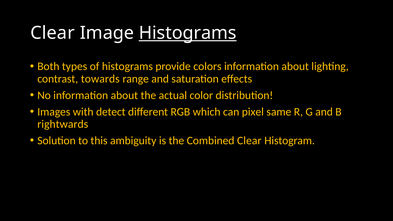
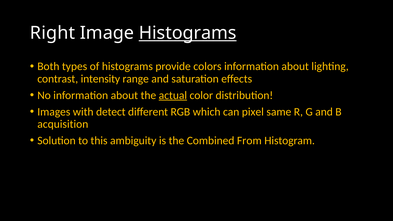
Clear: Clear -> Right (53, 33)
towards: towards -> intensity (100, 79)
actual underline: none -> present (173, 95)
rightwards: rightwards -> acquisition (63, 124)
Combined Clear: Clear -> From (249, 141)
